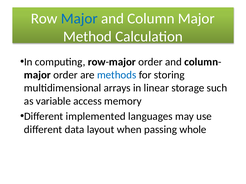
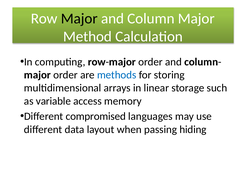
Major colour: blue -> black (79, 19)
implemented: implemented -> compromised (96, 117)
whole: whole -> hiding (193, 130)
